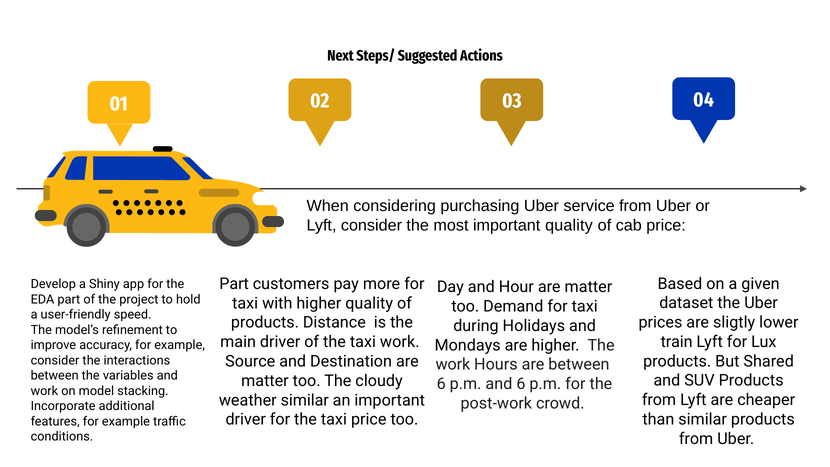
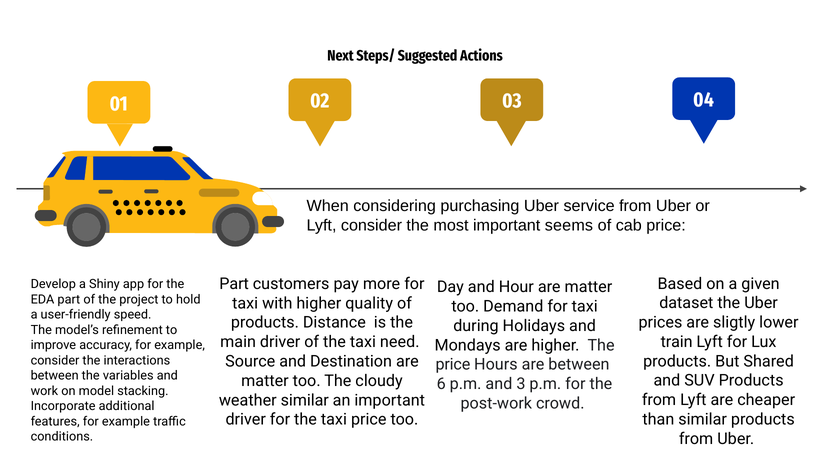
important quality: quality -> seems (569, 225)
taxi work: work -> need (400, 342)
work: work -> price (453, 364)
and 6: 6 -> 3 (521, 384)
